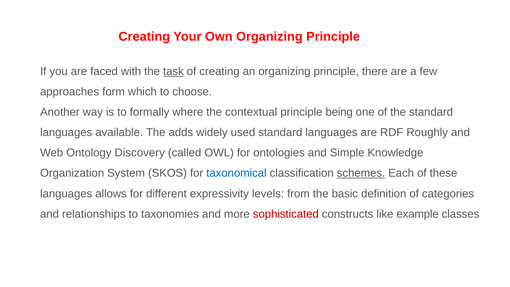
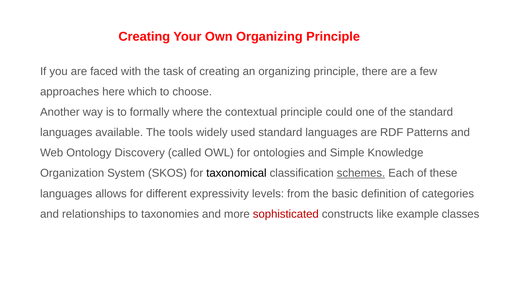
task underline: present -> none (173, 71)
form: form -> here (114, 92)
being: being -> could (339, 112)
adds: adds -> tools (181, 132)
Roughly: Roughly -> Patterns (427, 132)
taxonomical colour: blue -> black (236, 173)
